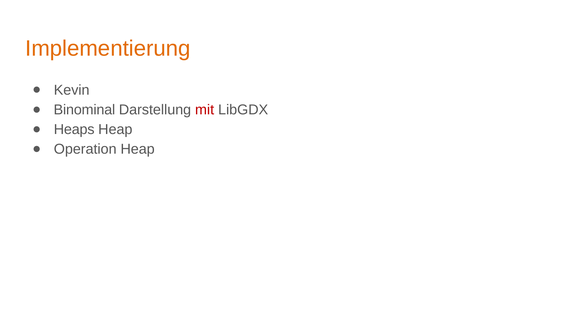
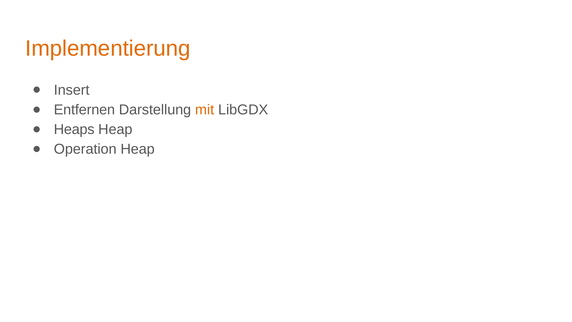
Kevin: Kevin -> Insert (72, 90)
Binominal: Binominal -> Entfernen (84, 110)
mit colour: red -> orange (205, 110)
